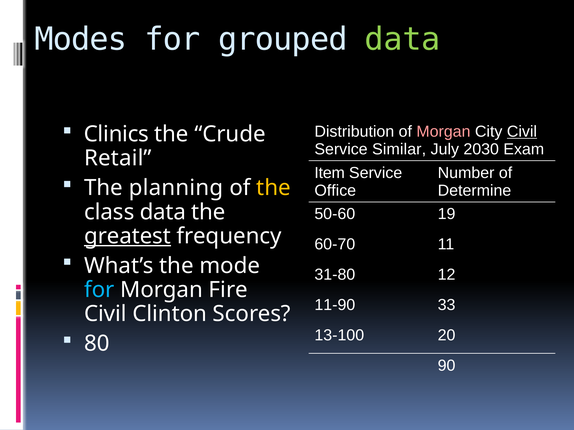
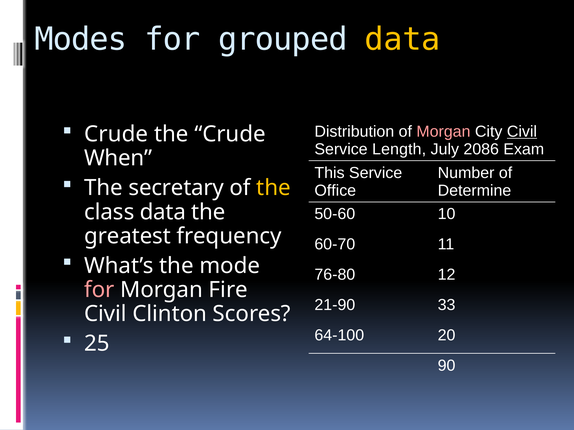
data colour: light green -> yellow (402, 40)
Clinics: Clinics -> Crude (116, 134)
Similar: Similar -> Length (399, 149)
2030: 2030 -> 2086 (481, 149)
Retail: Retail -> When (118, 158)
Item: Item -> This (330, 173)
planning: planning -> secretary (176, 188)
19: 19 -> 10 (447, 214)
greatest underline: present -> none (128, 236)
31-80: 31-80 -> 76-80 (335, 275)
for colour: light blue -> pink (99, 290)
11-90: 11-90 -> 21-90 (335, 305)
13-100: 13-100 -> 64-100 (339, 336)
80: 80 -> 25 (97, 344)
